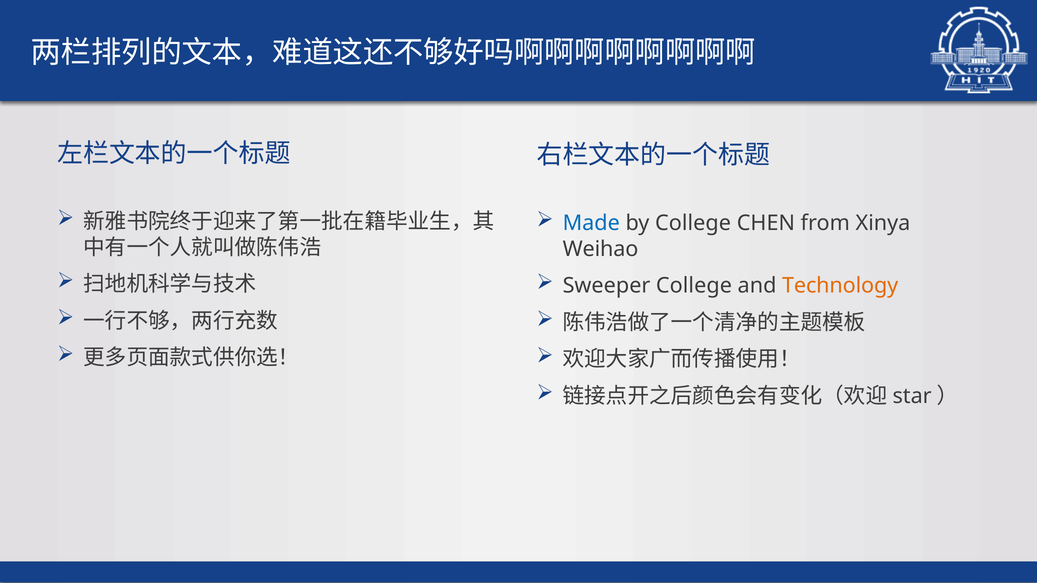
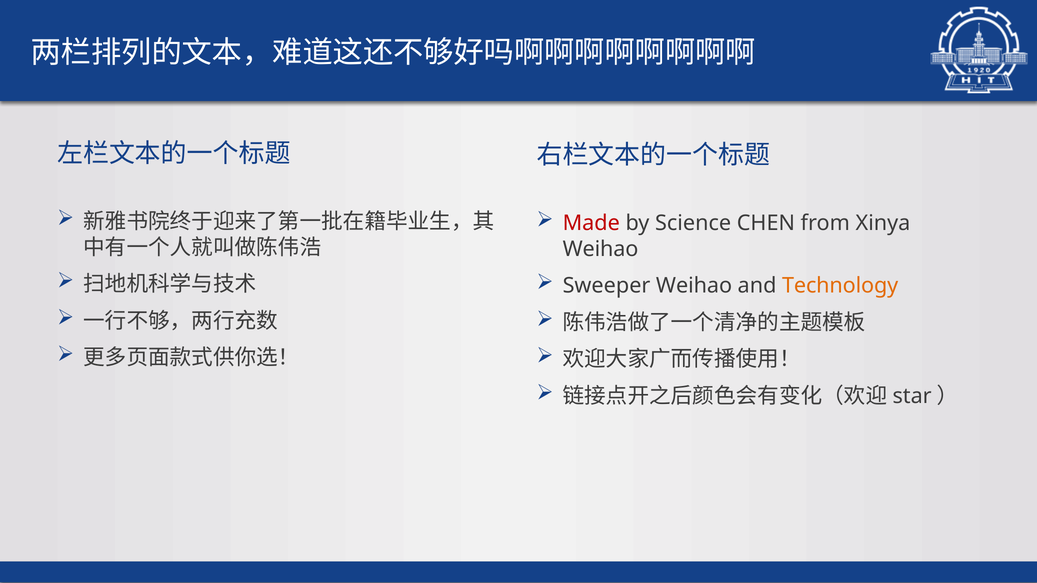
Made colour: blue -> red (591, 223)
by College: College -> Science (693, 223)
Sweeper College: College -> Weihao (694, 286)
